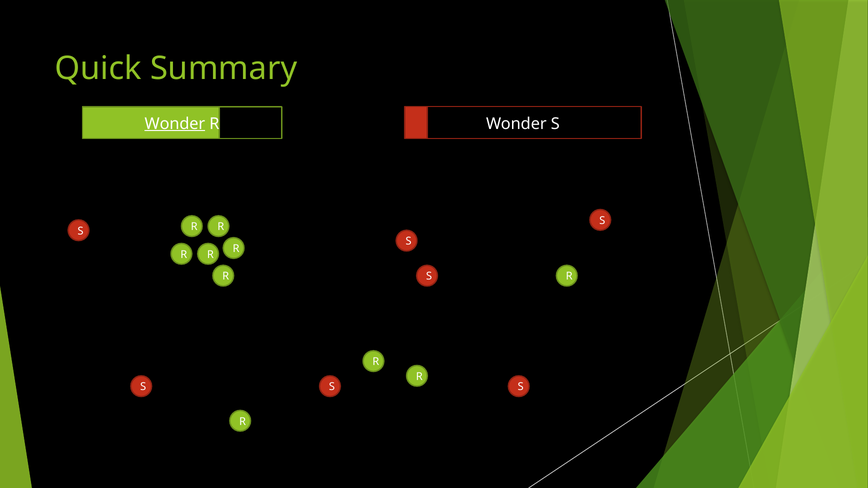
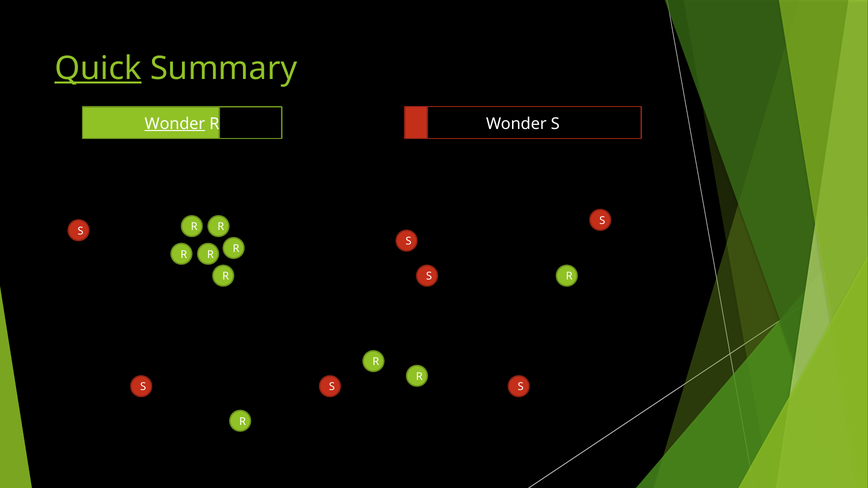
Quick underline: none -> present (98, 68)
